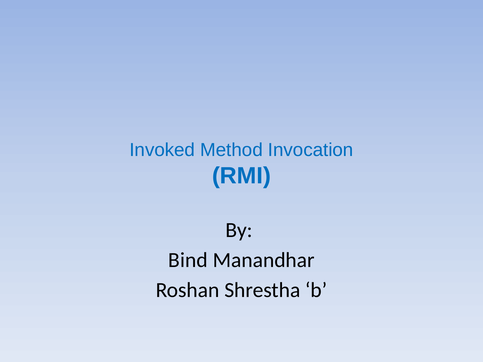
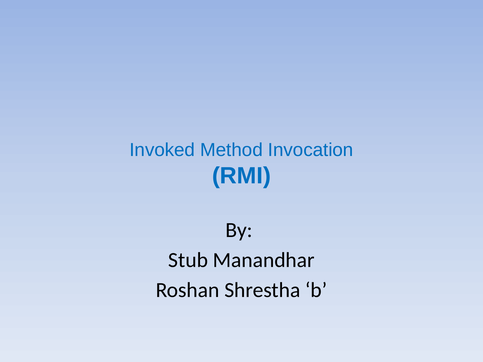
Bind: Bind -> Stub (188, 260)
